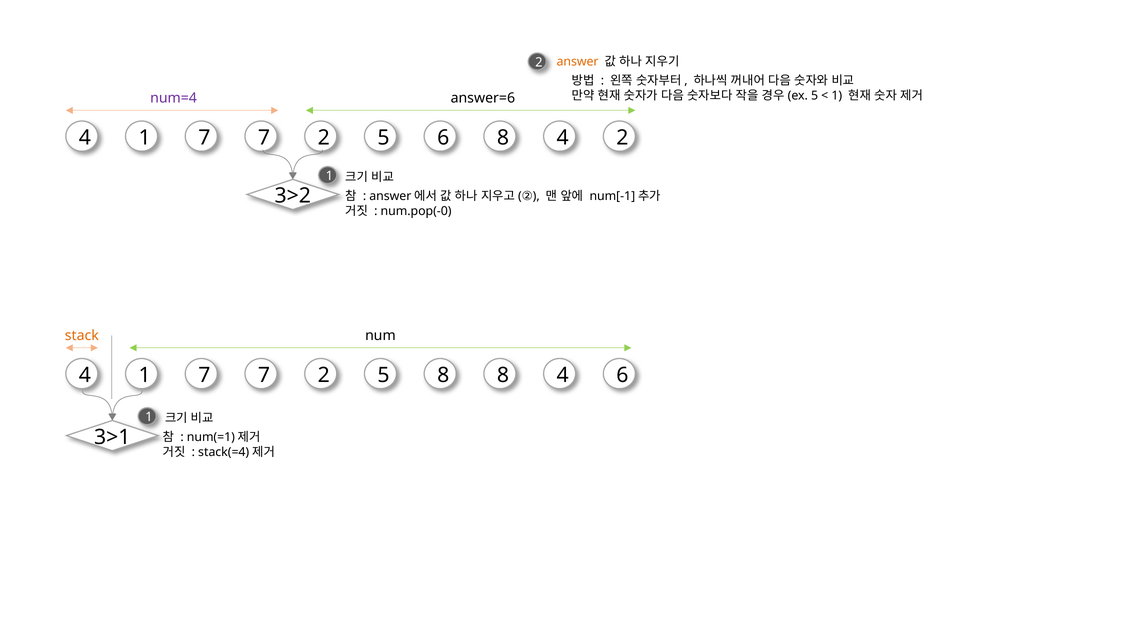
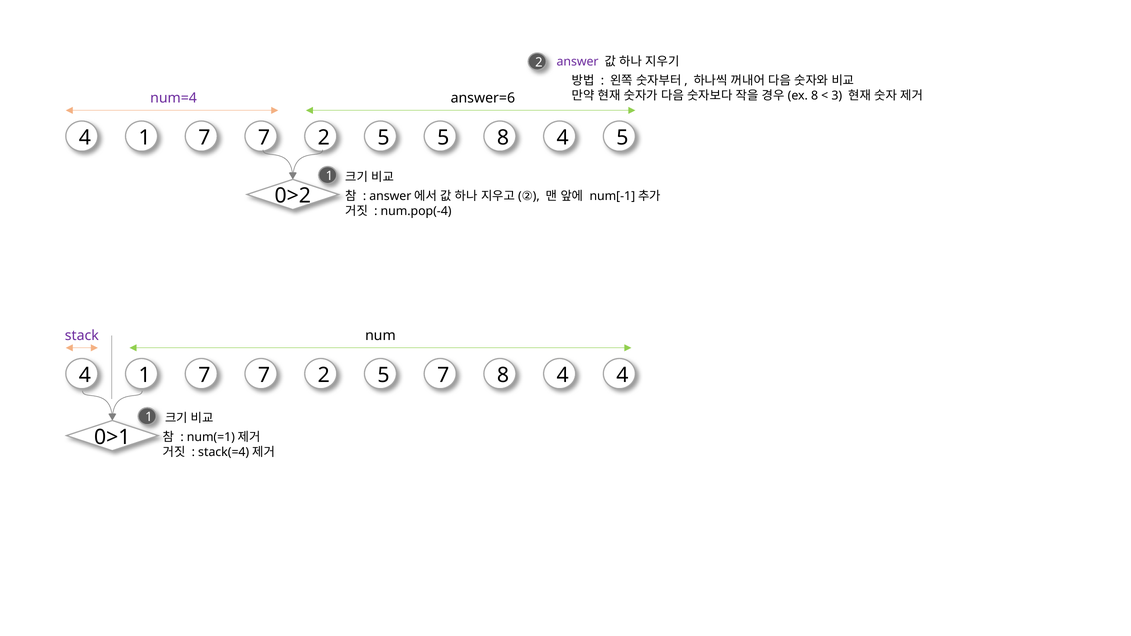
answer colour: orange -> purple (578, 62)
5: 5 -> 8 (815, 96)
1: 1 -> 3 (837, 96)
4 6: 6 -> 5 (443, 138)
2 2: 2 -> 5 (622, 138)
3>2: 3>2 -> 0>2 (293, 196)
num.pop(-0: num.pop(-0 -> num.pop(-4 (416, 211)
stack colour: orange -> purple (82, 336)
8: 8 -> 7 (443, 375)
2 6: 6 -> 4 (622, 375)
3>1: 3>1 -> 0>1 (112, 437)
